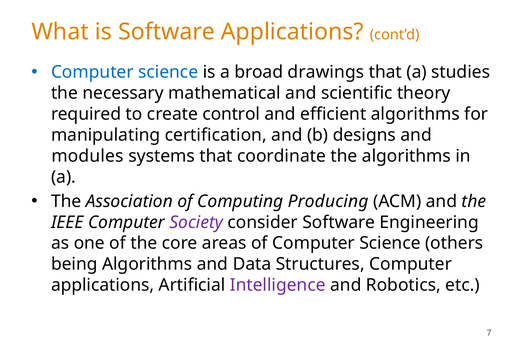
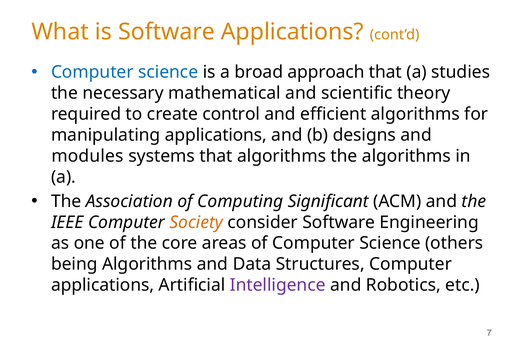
drawings: drawings -> approach (326, 72)
manipulating certification: certification -> applications (216, 135)
that coordinate: coordinate -> algorithms (282, 156)
Producing: Producing -> Significant (328, 201)
Society colour: purple -> orange (196, 222)
